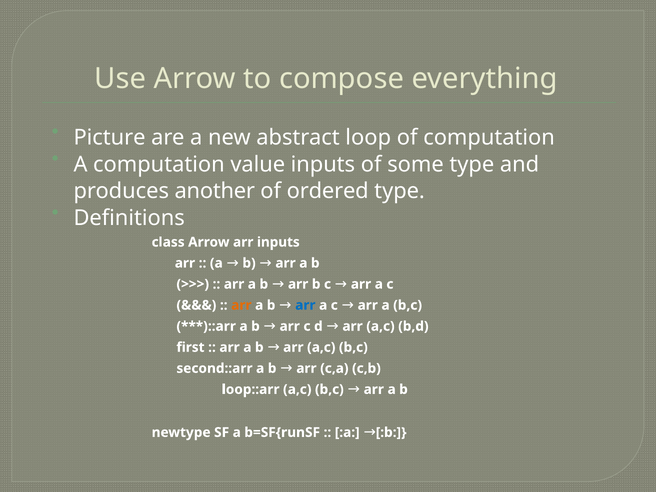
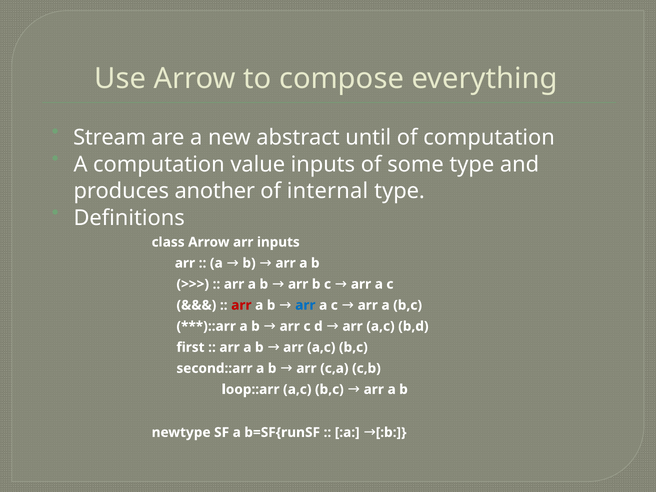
Picture: Picture -> Stream (110, 137)
loop: loop -> until (368, 137)
ordered: ordered -> internal (328, 191)
arr colour: orange -> red (241, 305)
